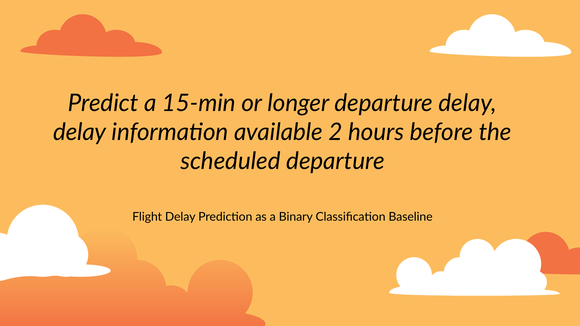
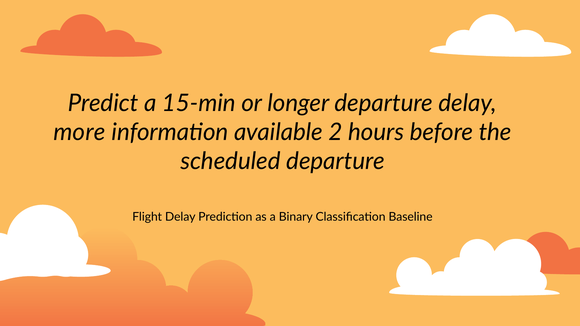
delay: delay -> more (79, 132)
